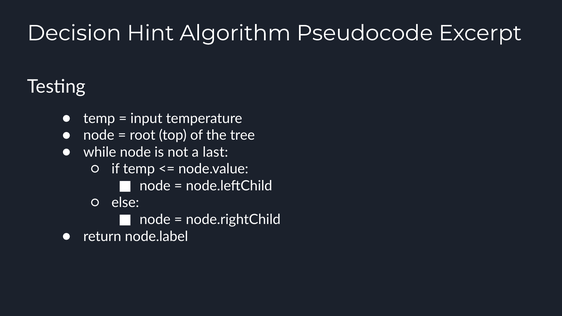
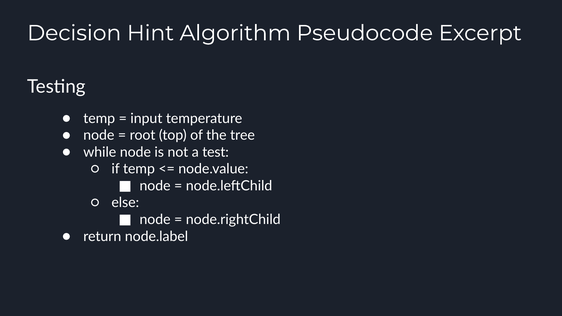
last: last -> test (216, 152)
